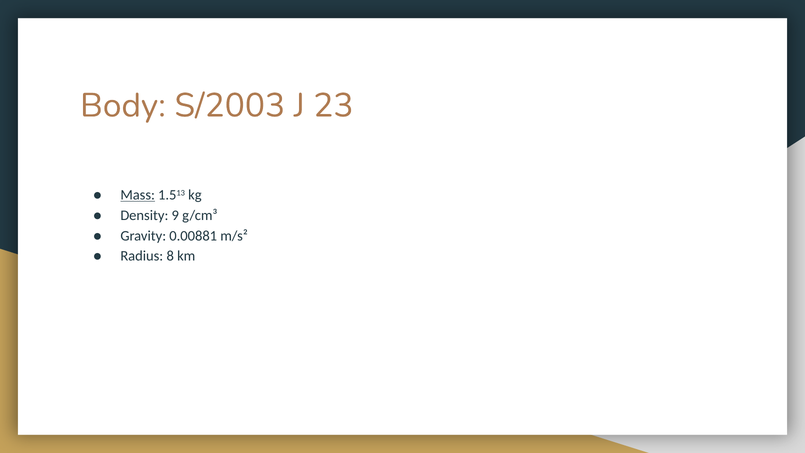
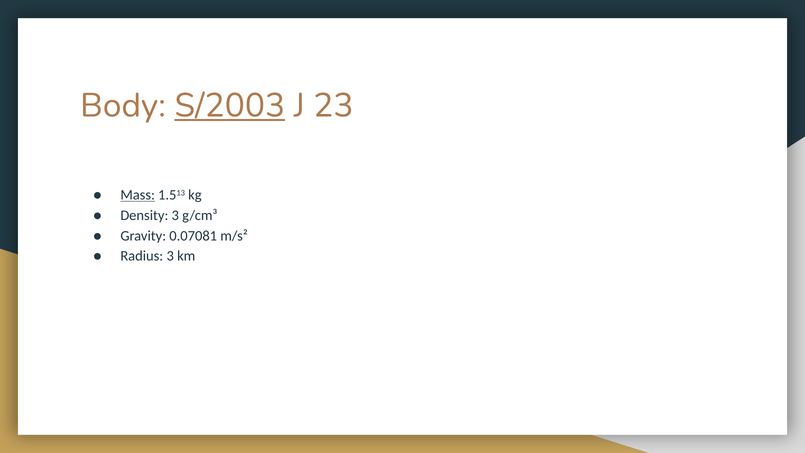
S/2003 underline: none -> present (230, 105)
Density 9: 9 -> 3 (175, 215)
0.00881: 0.00881 -> 0.07081 (193, 236)
Radius 8: 8 -> 3 (170, 256)
